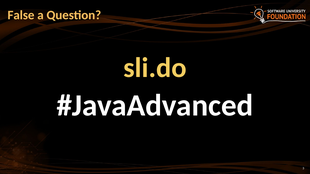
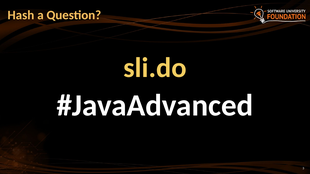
False: False -> Hash (21, 15)
